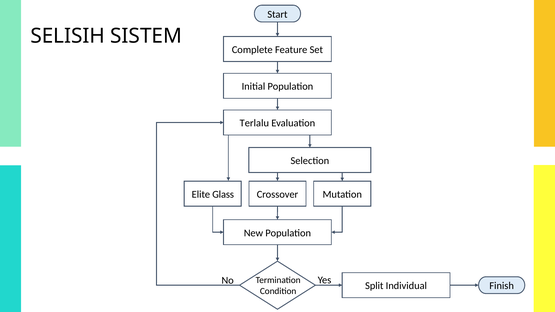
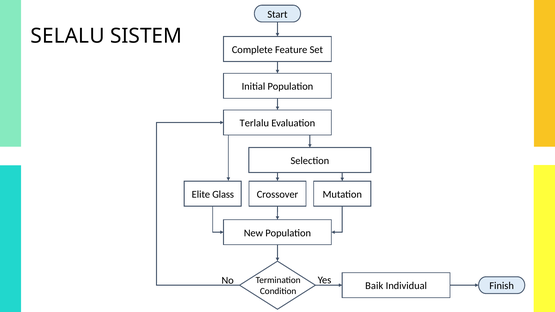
SELISIH: SELISIH -> SELALU (67, 36)
Split: Split -> Baik (374, 286)
